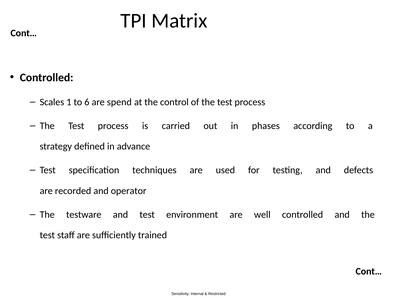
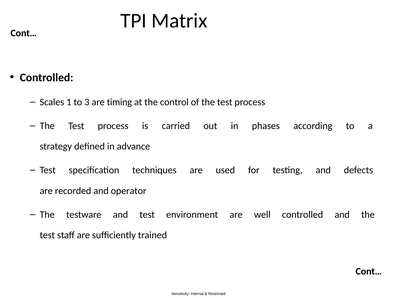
6: 6 -> 3 (87, 102)
spend: spend -> timing (119, 102)
